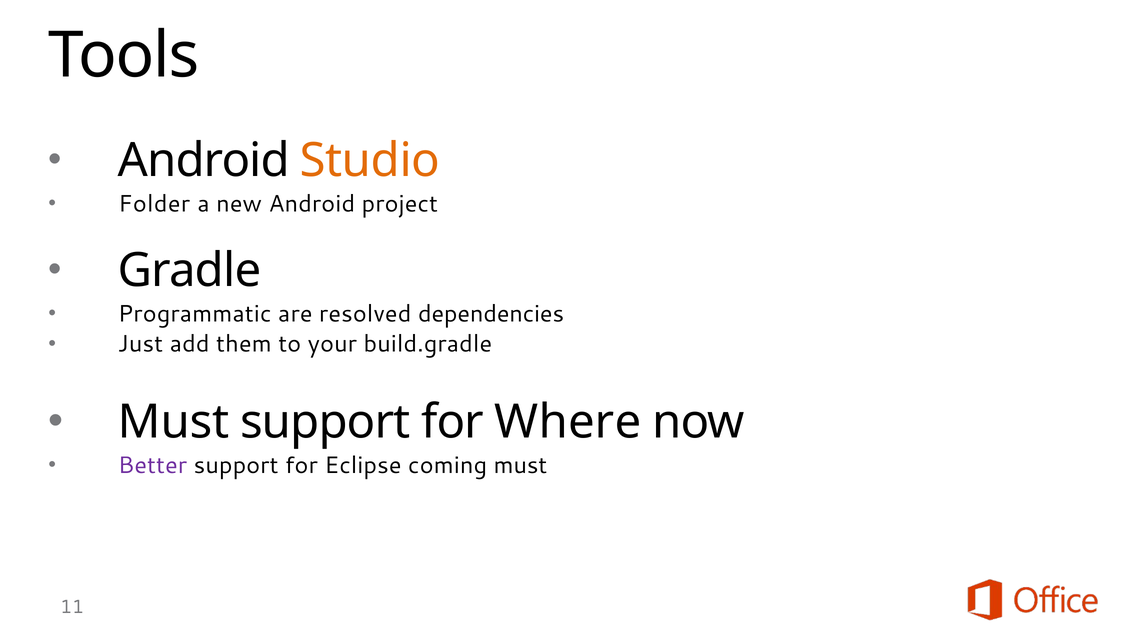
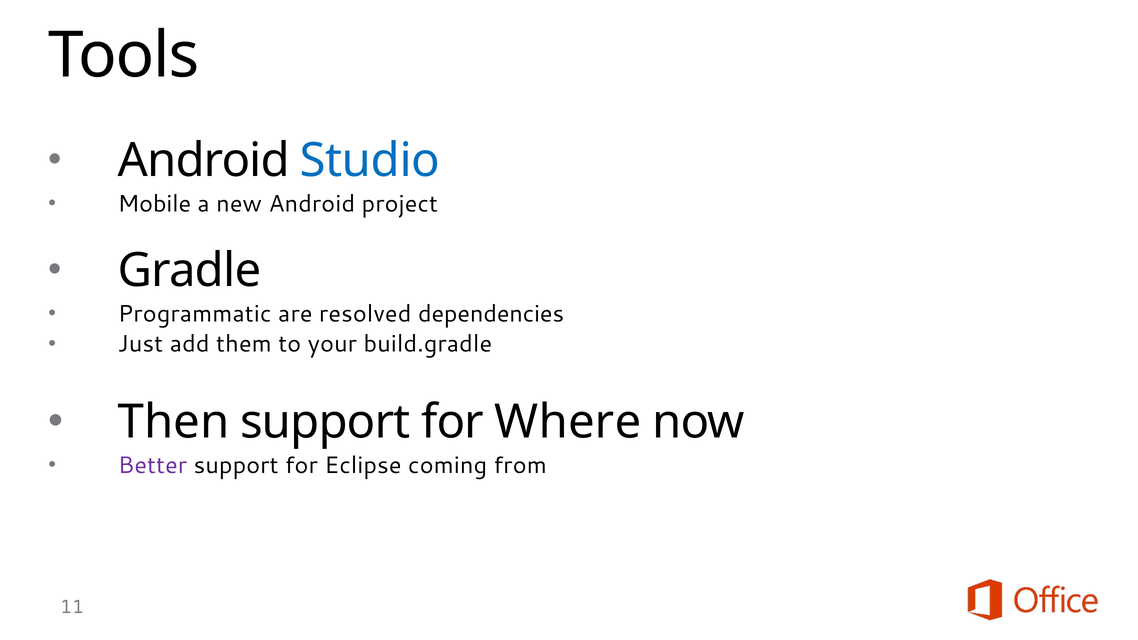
Studio colour: orange -> blue (370, 160)
Folder: Folder -> Mobile (154, 204)
Must: Must -> Then (174, 422)
coming must: must -> from (520, 465)
